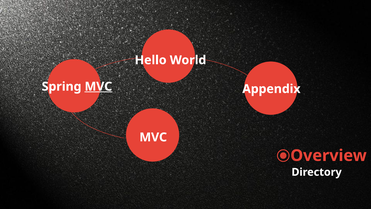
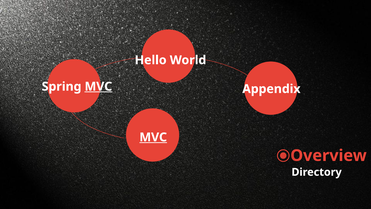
MVC underline: none -> present (153, 137)
